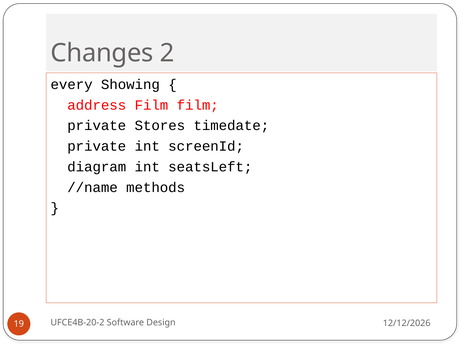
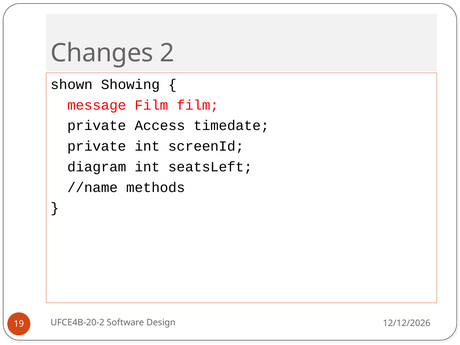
every: every -> shown (72, 85)
address: address -> message (97, 105)
Stores: Stores -> Access (160, 126)
